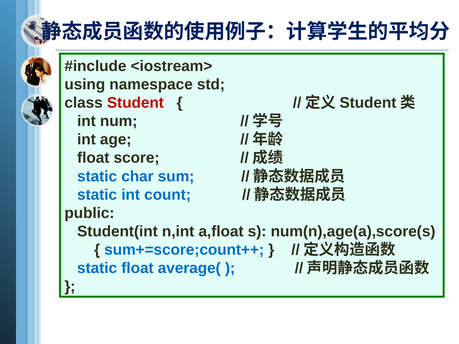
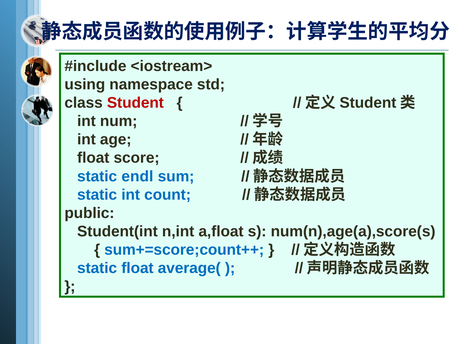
char: char -> endl (137, 176)
